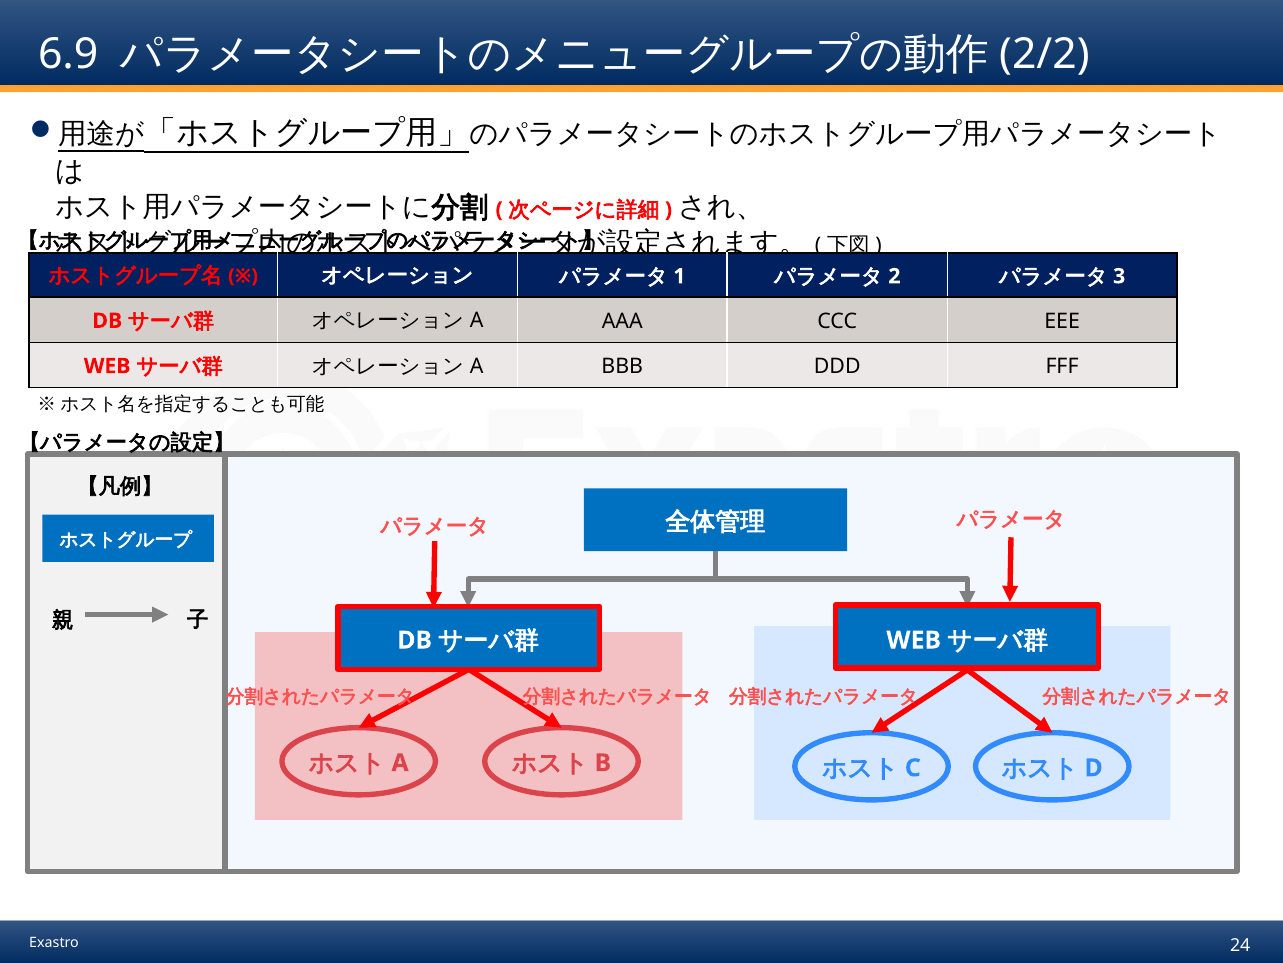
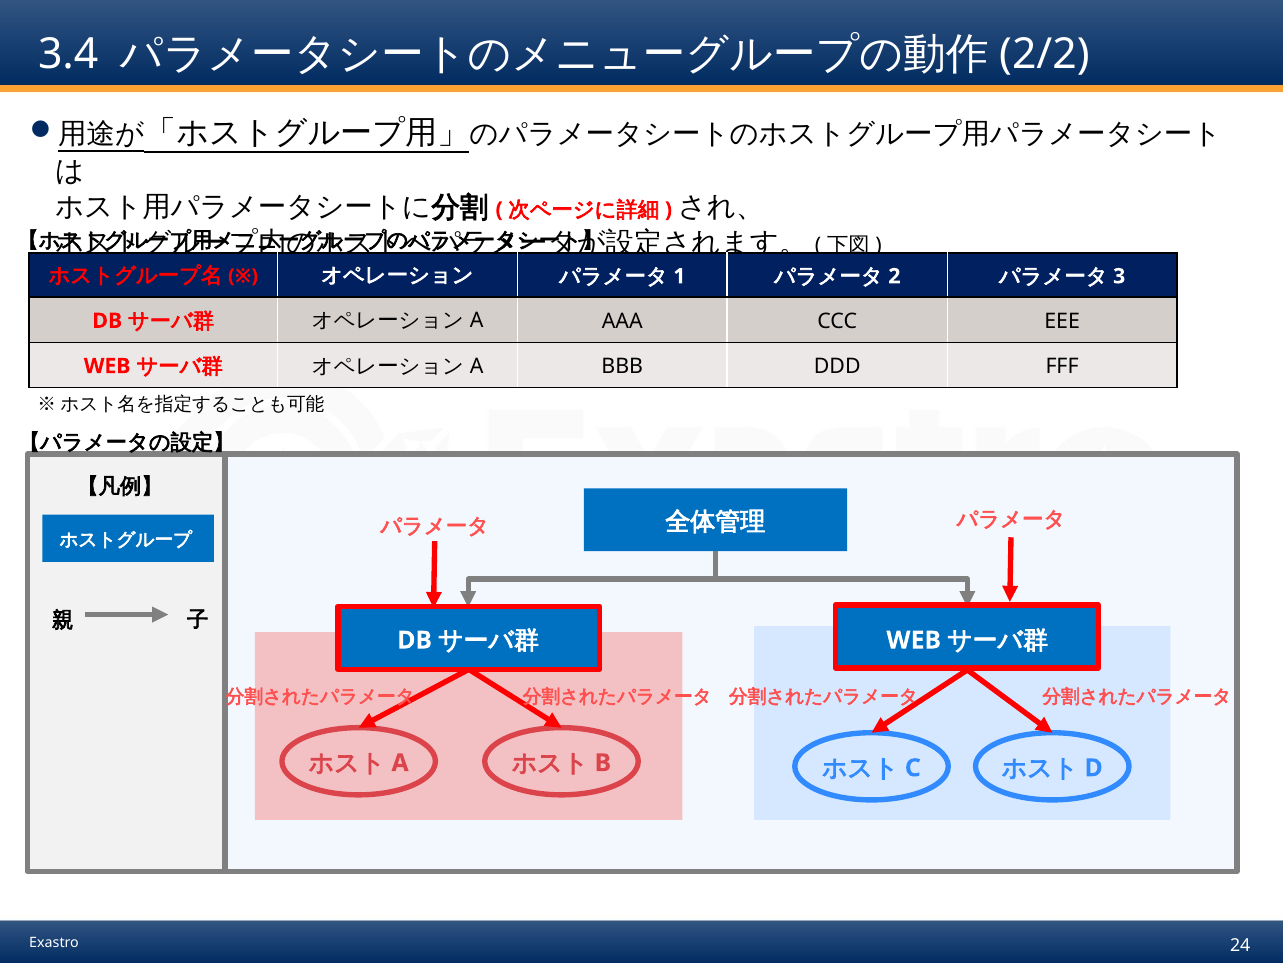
6.9: 6.9 -> 3.4 (68, 54)
